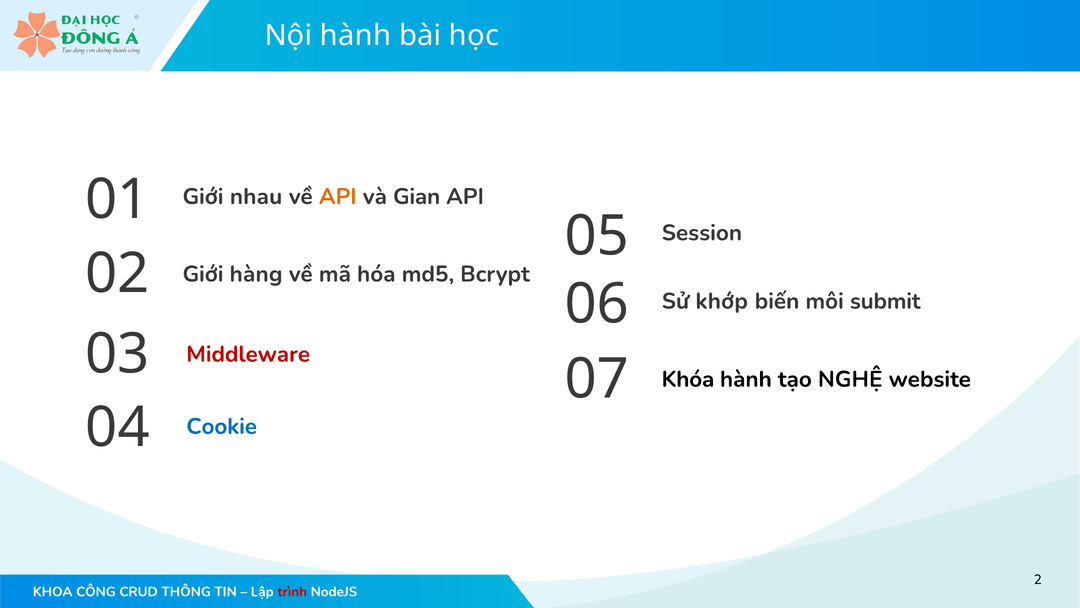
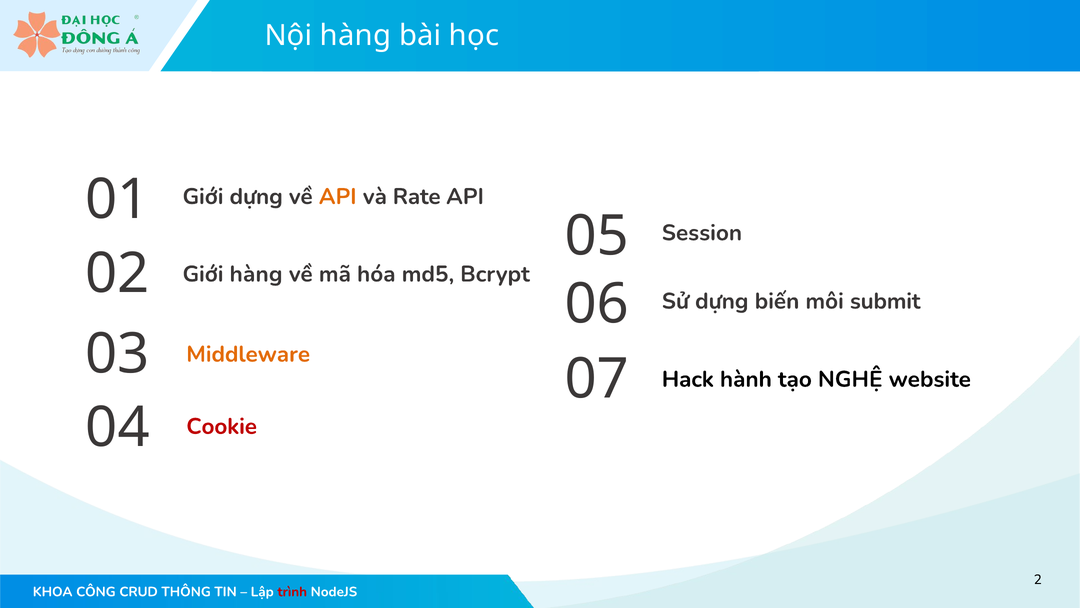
Nội hành: hành -> hàng (356, 35)
Giới nhau: nhau -> dựng (256, 196)
Gian: Gian -> Rate (417, 196)
Sử khớp: khớp -> dựng (722, 301)
Middleware colour: red -> orange (248, 354)
Khóa: Khóa -> Hack (688, 379)
Cookie colour: blue -> red (222, 426)
